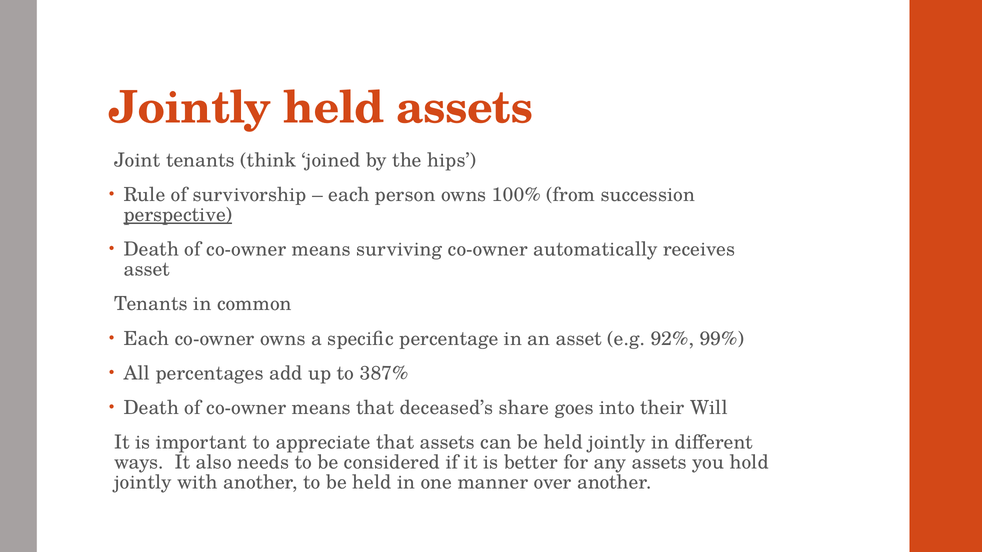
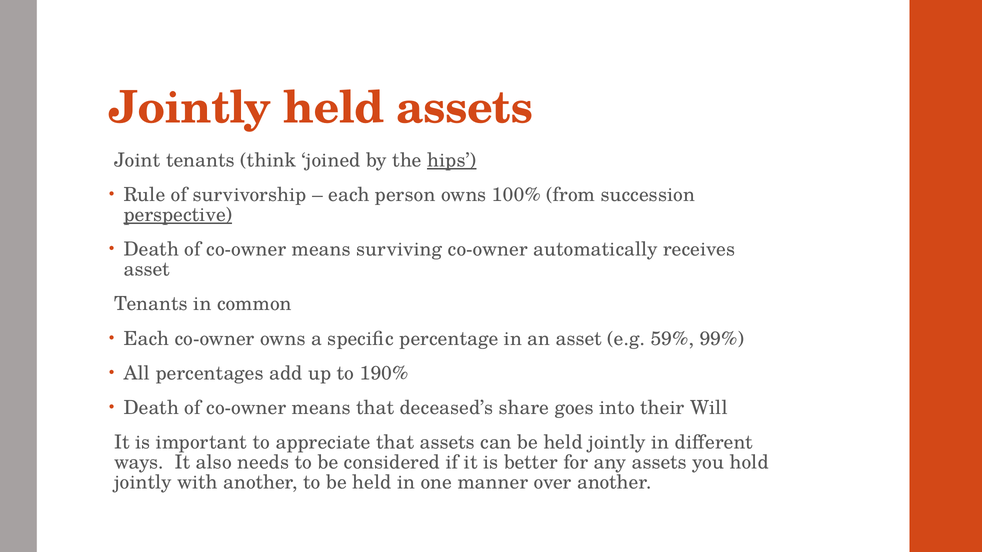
hips underline: none -> present (452, 161)
92%: 92% -> 59% (672, 339)
387%: 387% -> 190% (384, 373)
